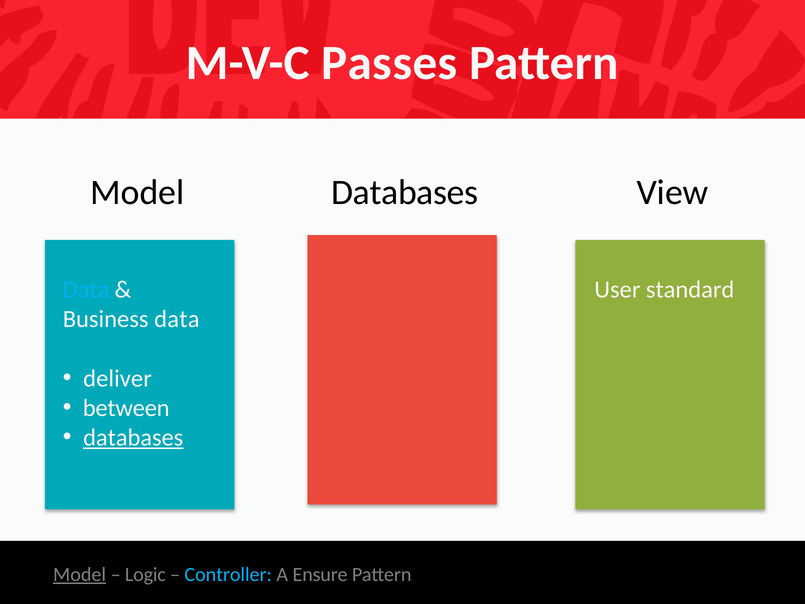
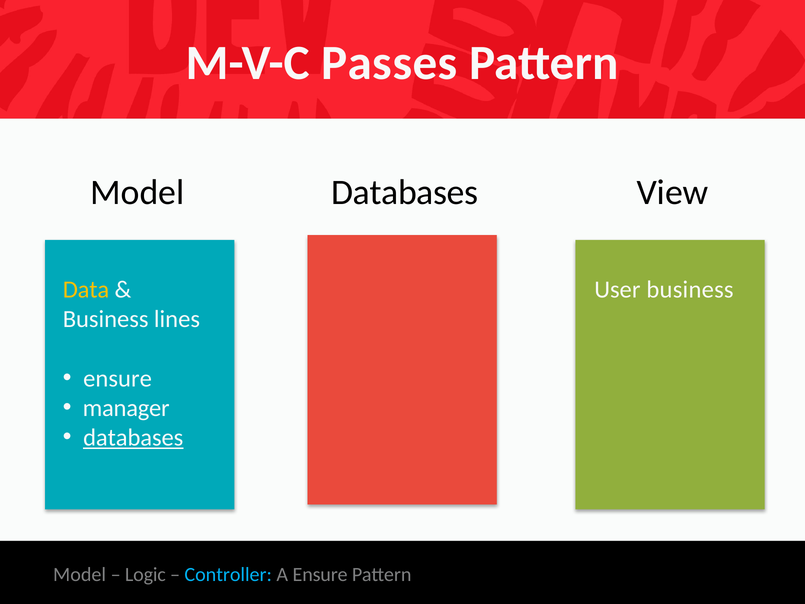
Data colour: light blue -> yellow (86, 290)
User standard: standard -> business (690, 290)
Business data: data -> lines (177, 319)
deliver: deliver -> ensure (118, 378)
between: between -> manager (126, 408)
Model underline: present -> none (80, 574)
